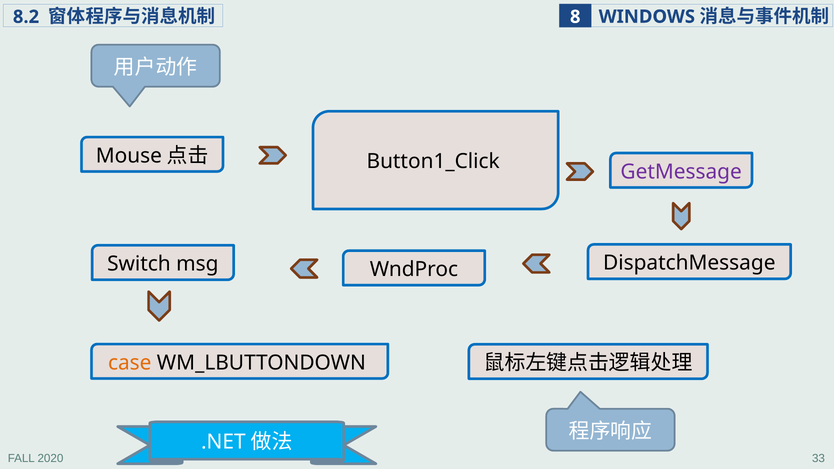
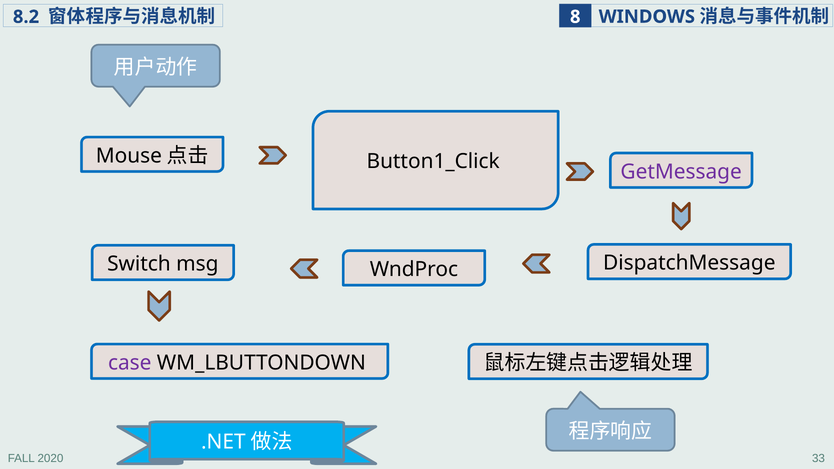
case colour: orange -> purple (130, 363)
